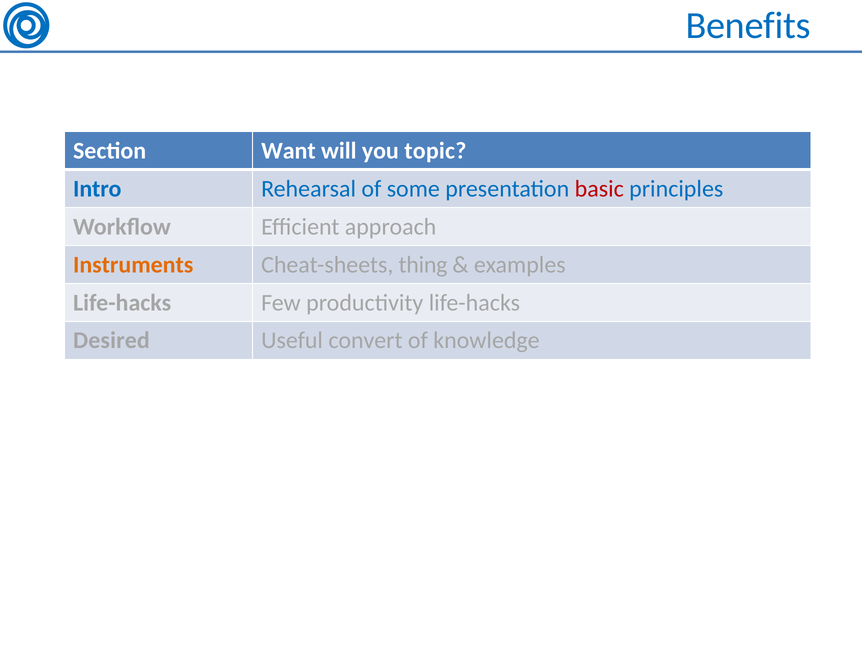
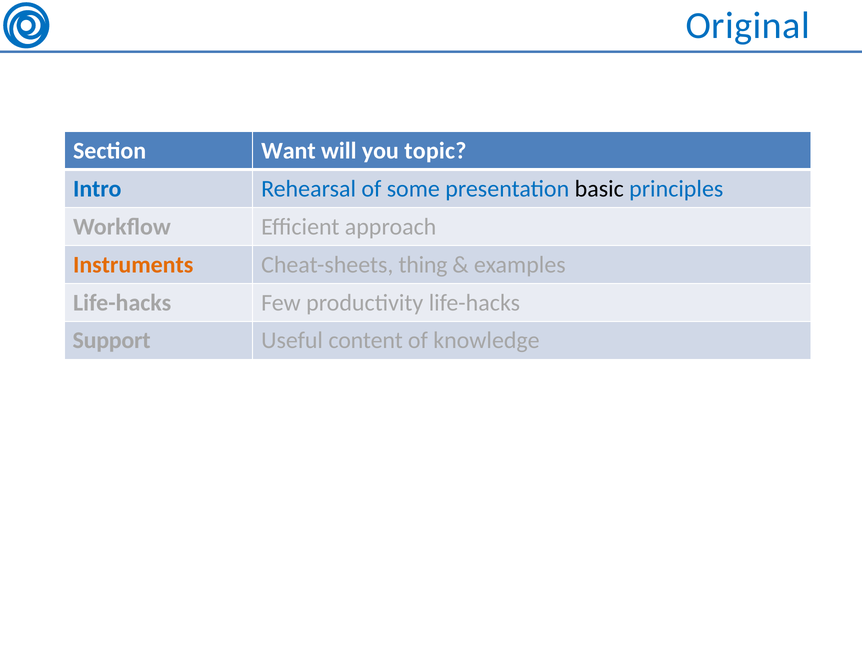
Benefits: Benefits -> Original (748, 26)
basic colour: red -> black (599, 189)
Desired: Desired -> Support (112, 341)
convert: convert -> content (366, 341)
